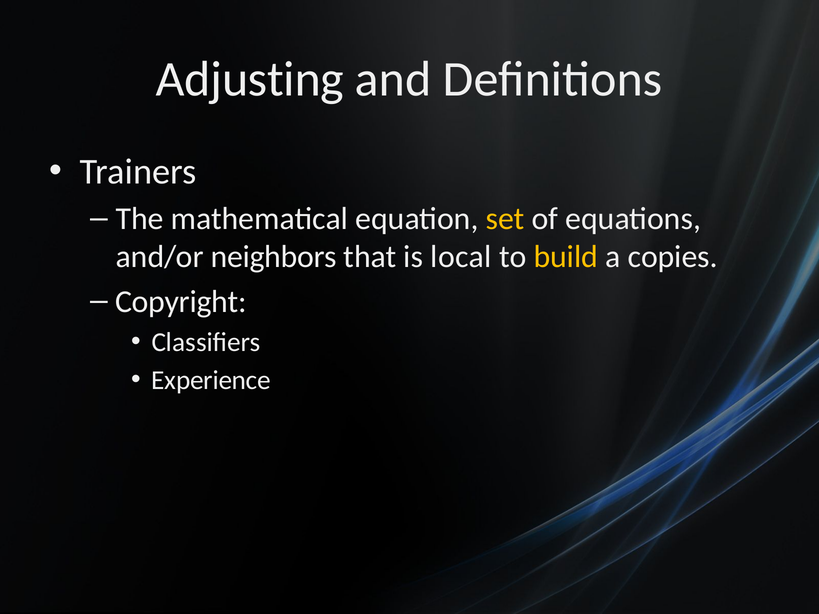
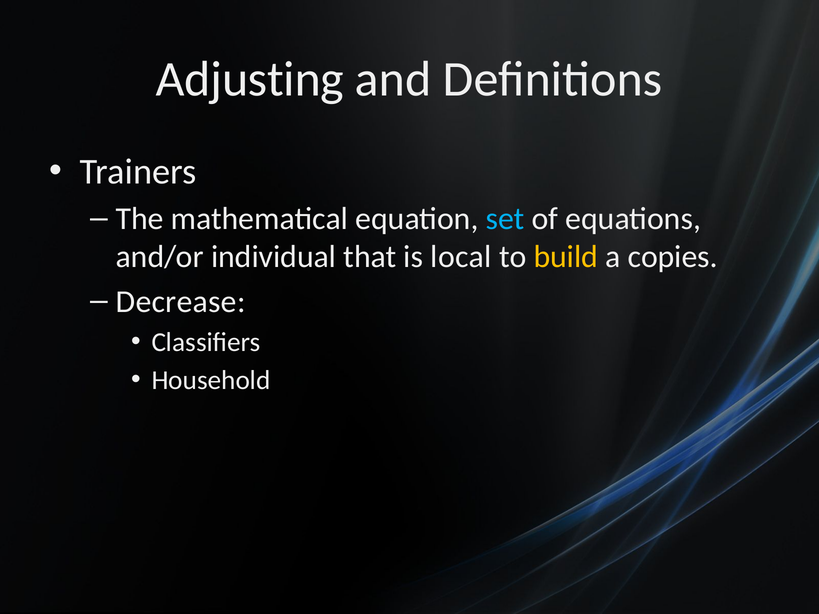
set colour: yellow -> light blue (505, 219)
neighbors: neighbors -> individual (274, 257)
Copyright: Copyright -> Decrease (181, 302)
Experience: Experience -> Household (211, 381)
